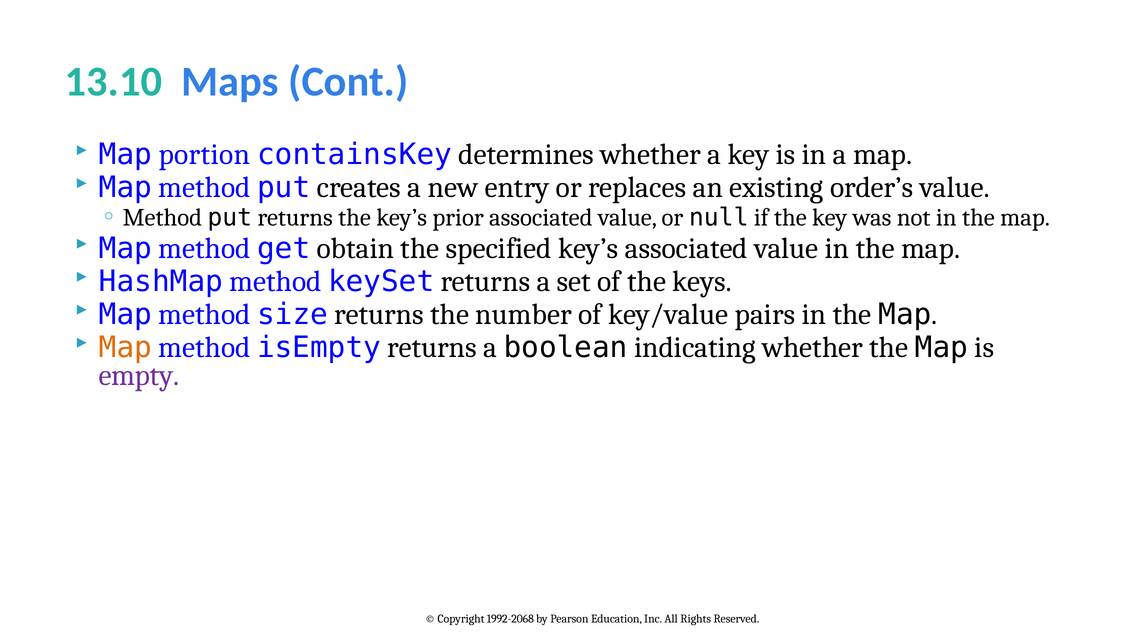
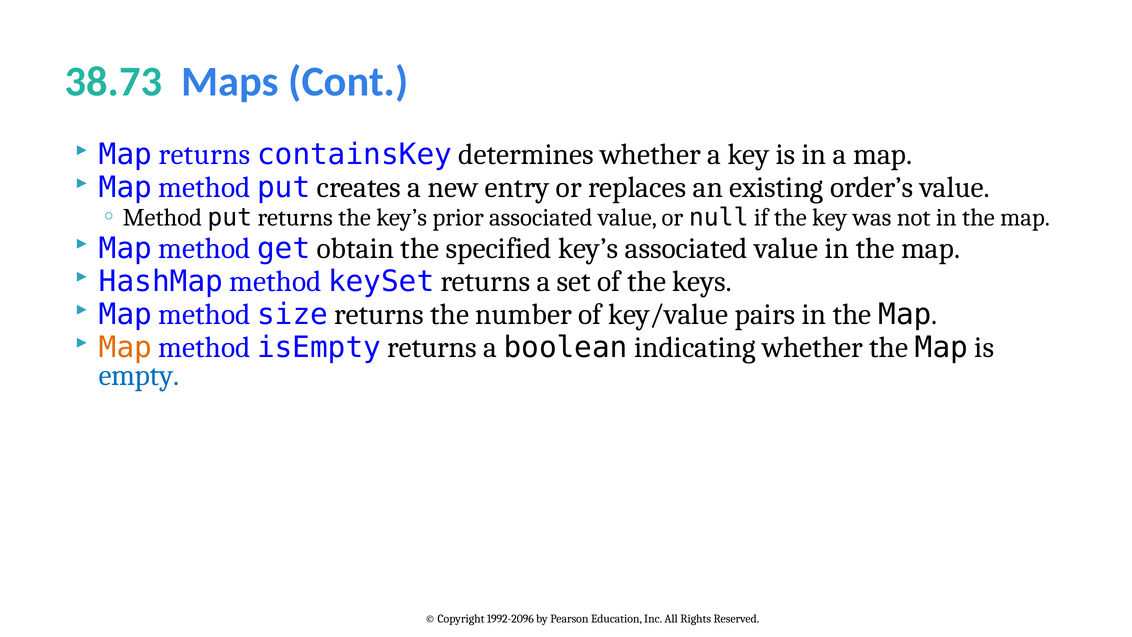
13.10: 13.10 -> 38.73 (114, 82)
Map portion: portion -> returns (204, 155)
empty colour: purple -> blue (139, 375)
1992-2068: 1992-2068 -> 1992-2096 (510, 618)
